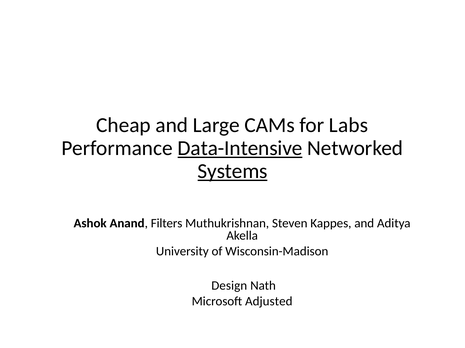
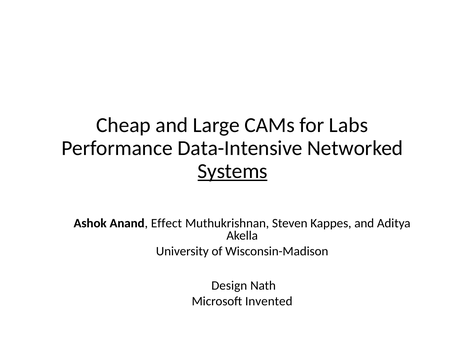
Data-Intensive underline: present -> none (240, 148)
Filters: Filters -> Effect (166, 224)
Adjusted: Adjusted -> Invented (269, 302)
